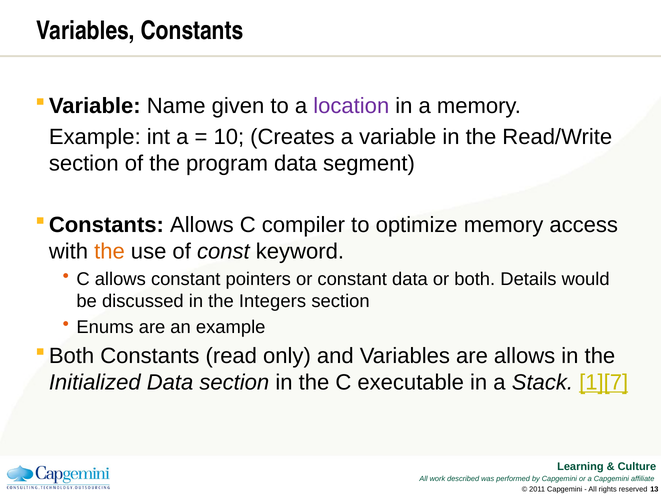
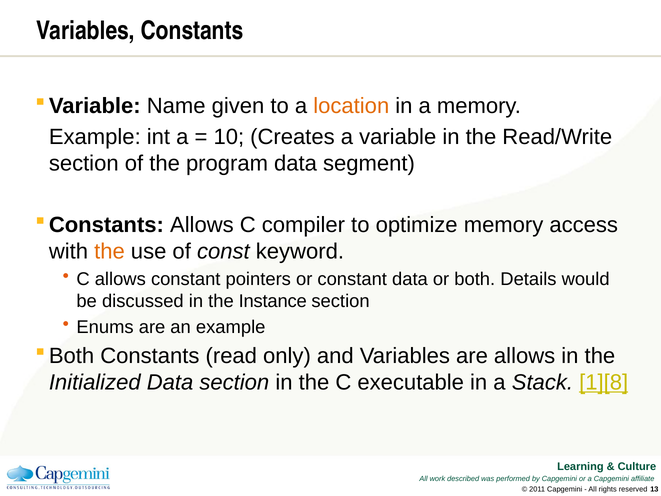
location colour: purple -> orange (351, 106)
Integers: Integers -> Instance (273, 301)
1][7: 1][7 -> 1][8 (604, 382)
